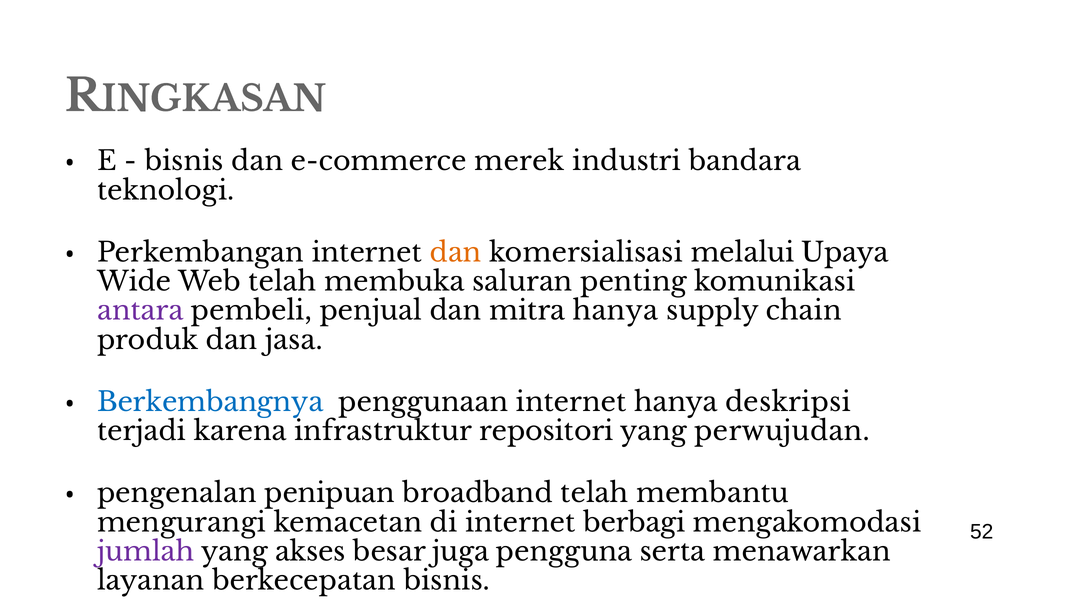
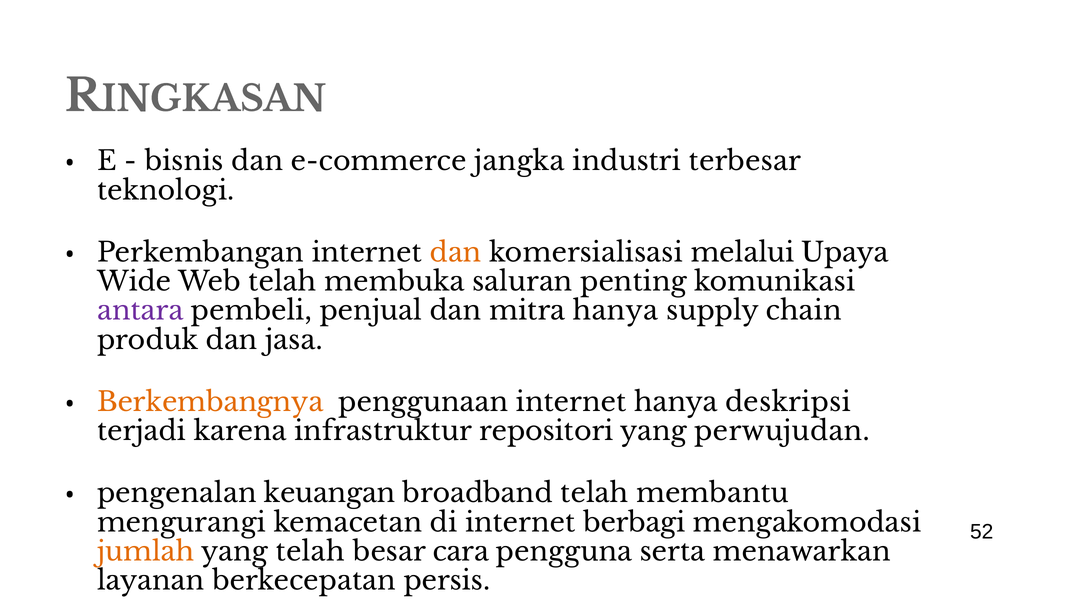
merek: merek -> jangka (520, 161)
bandara: bandara -> terbesar (745, 161)
Berkembangnya colour: blue -> orange (210, 402)
penipuan: penipuan -> keuangan (330, 493)
jumlah colour: purple -> orange (146, 552)
yang akses: akses -> telah (310, 552)
juga: juga -> cara (461, 552)
berkecepatan bisnis: bisnis -> persis (447, 581)
